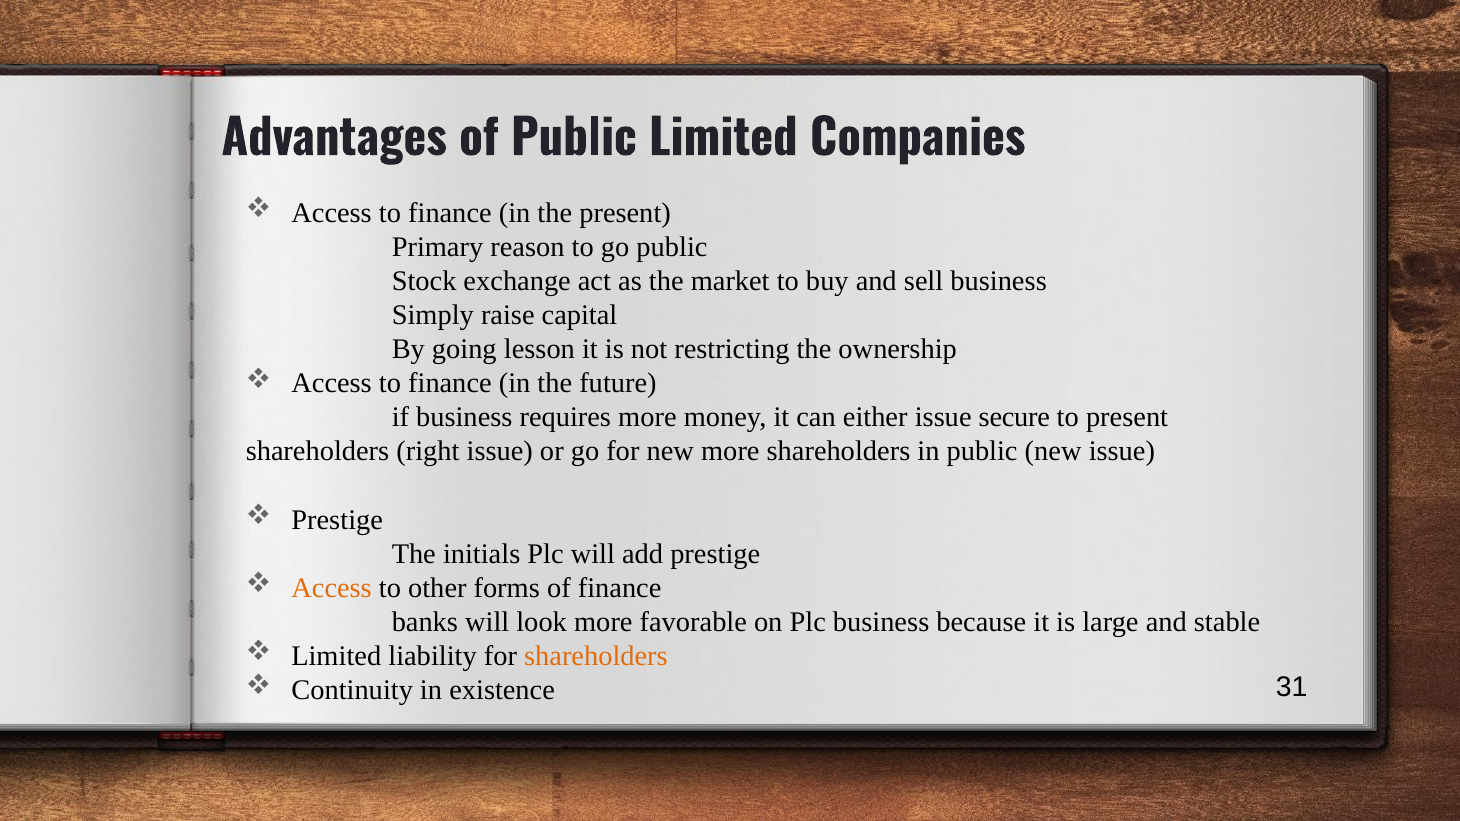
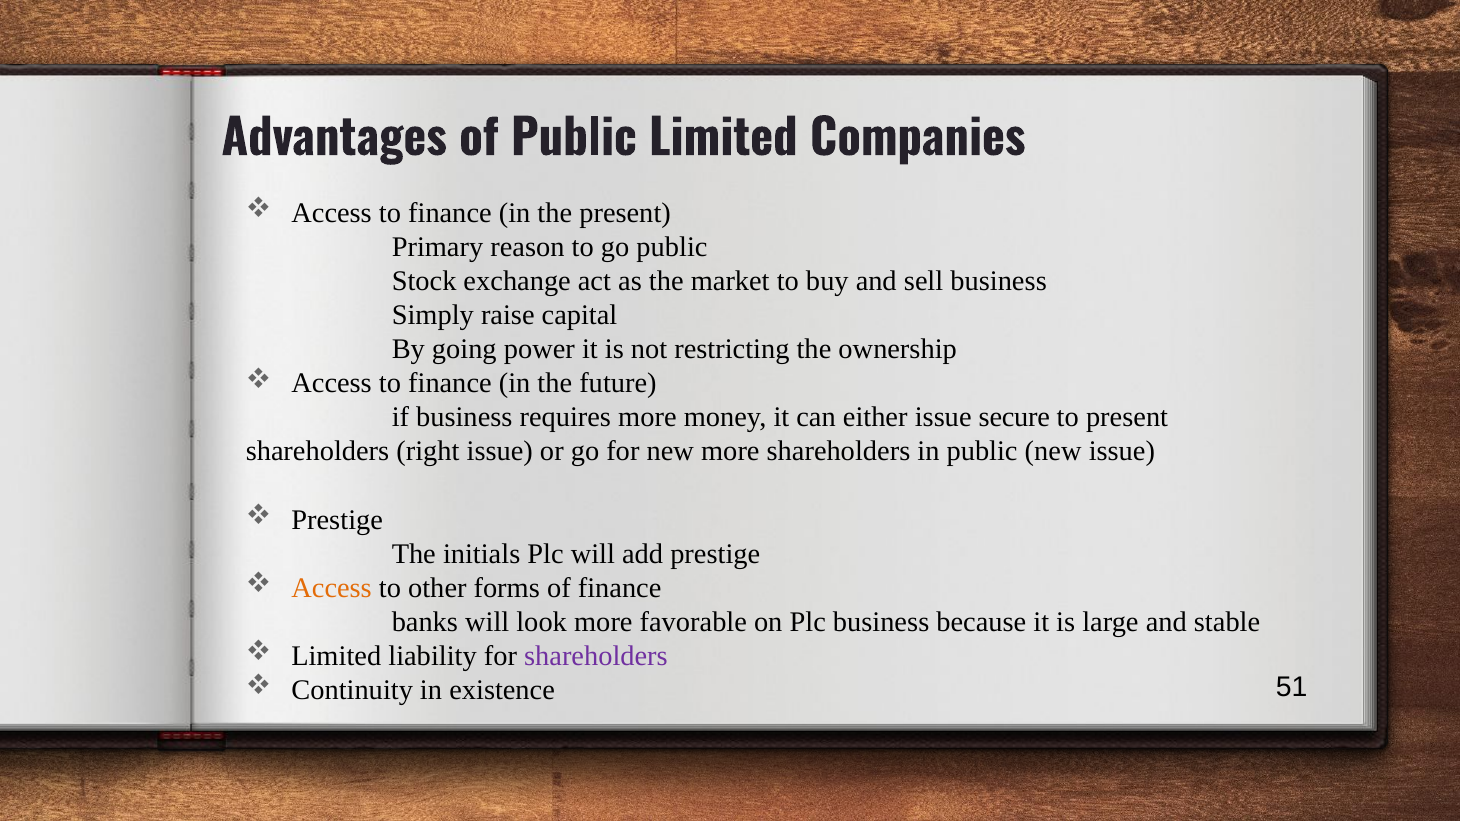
lesson: lesson -> power (539, 349)
shareholders colour: orange -> purple (596, 656)
31: 31 -> 51 (1292, 688)
